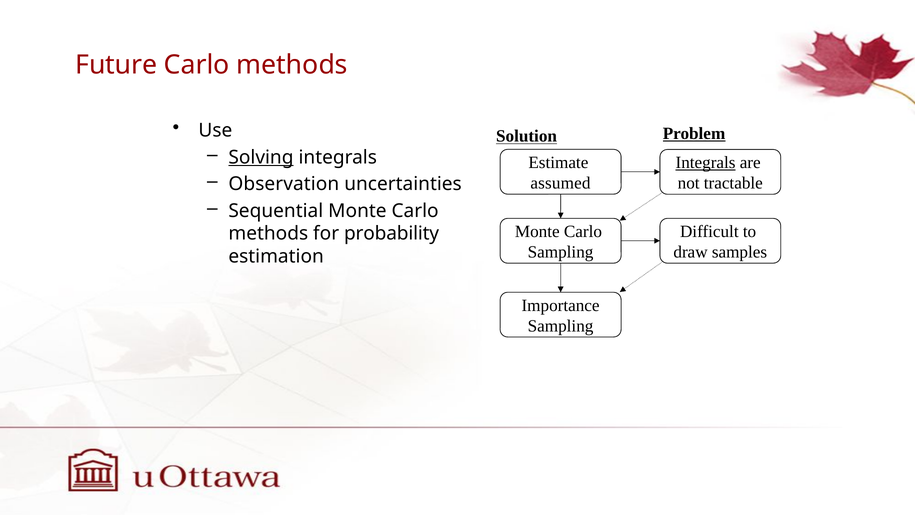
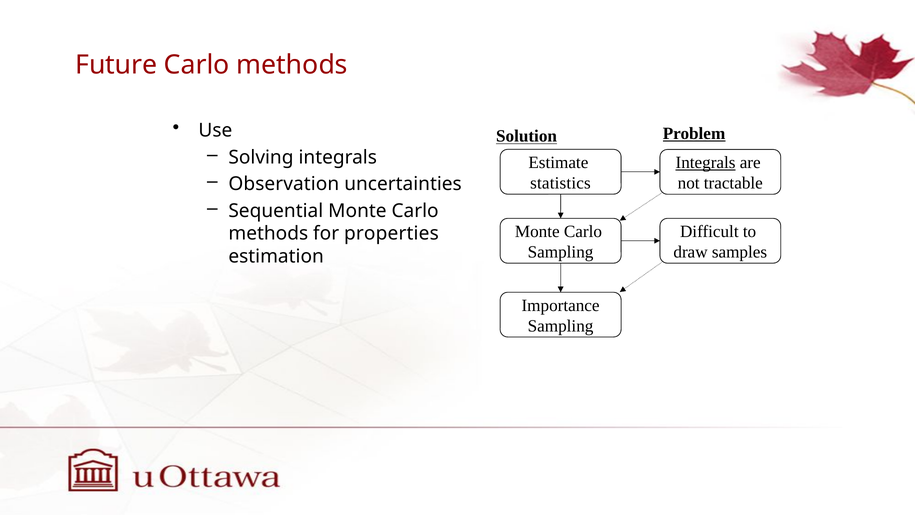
Solving underline: present -> none (261, 157)
assumed: assumed -> statistics (560, 183)
probability: probability -> properties (391, 234)
